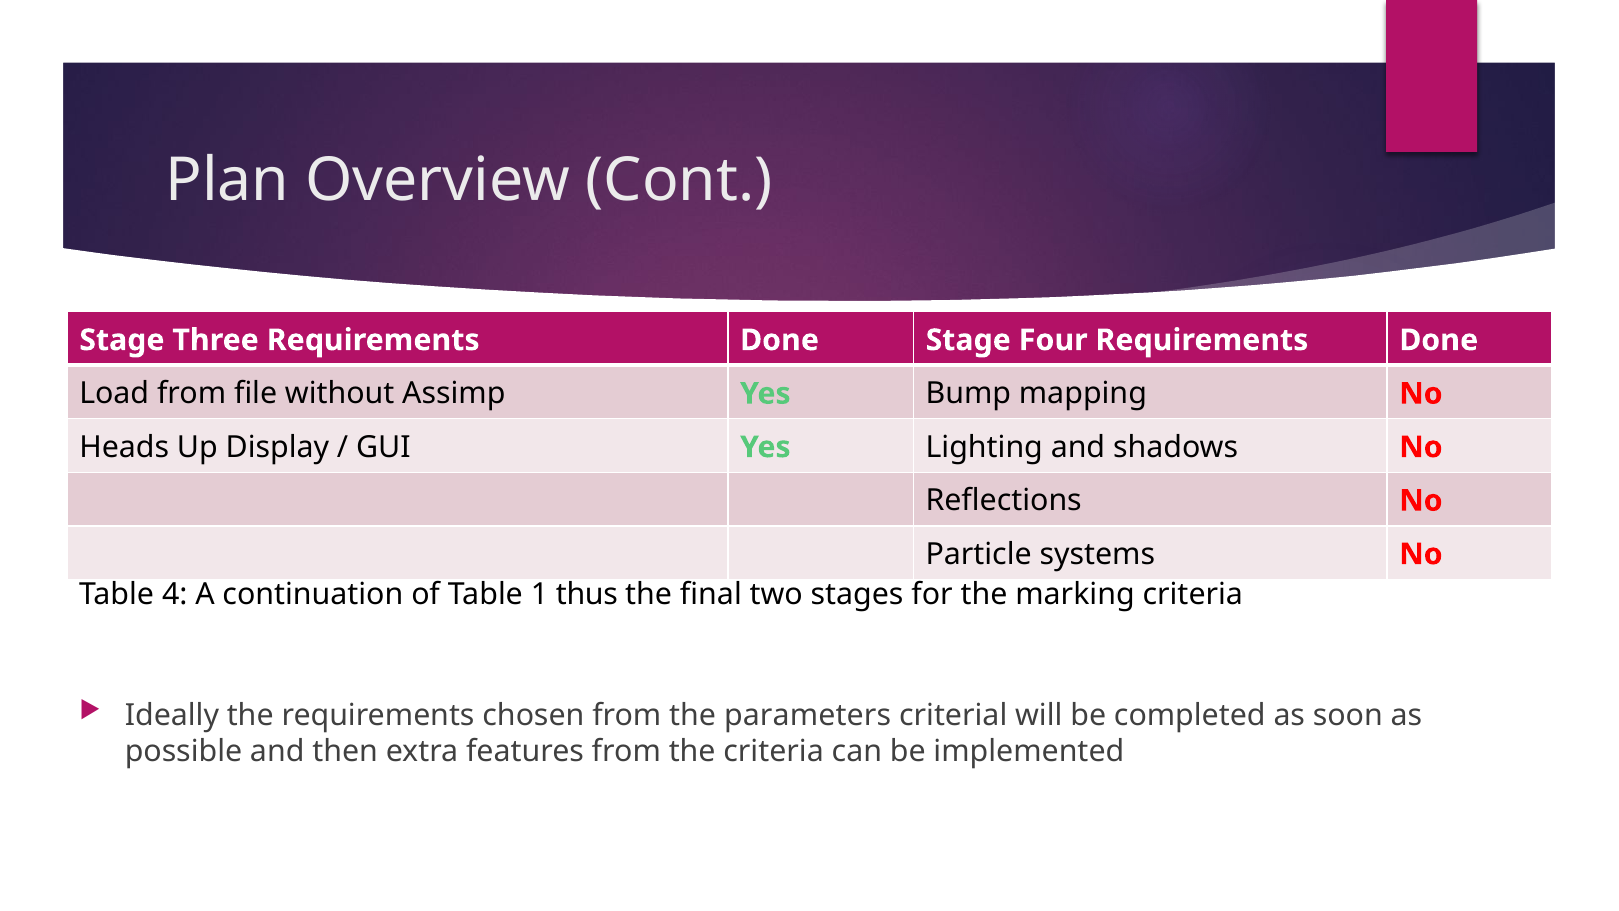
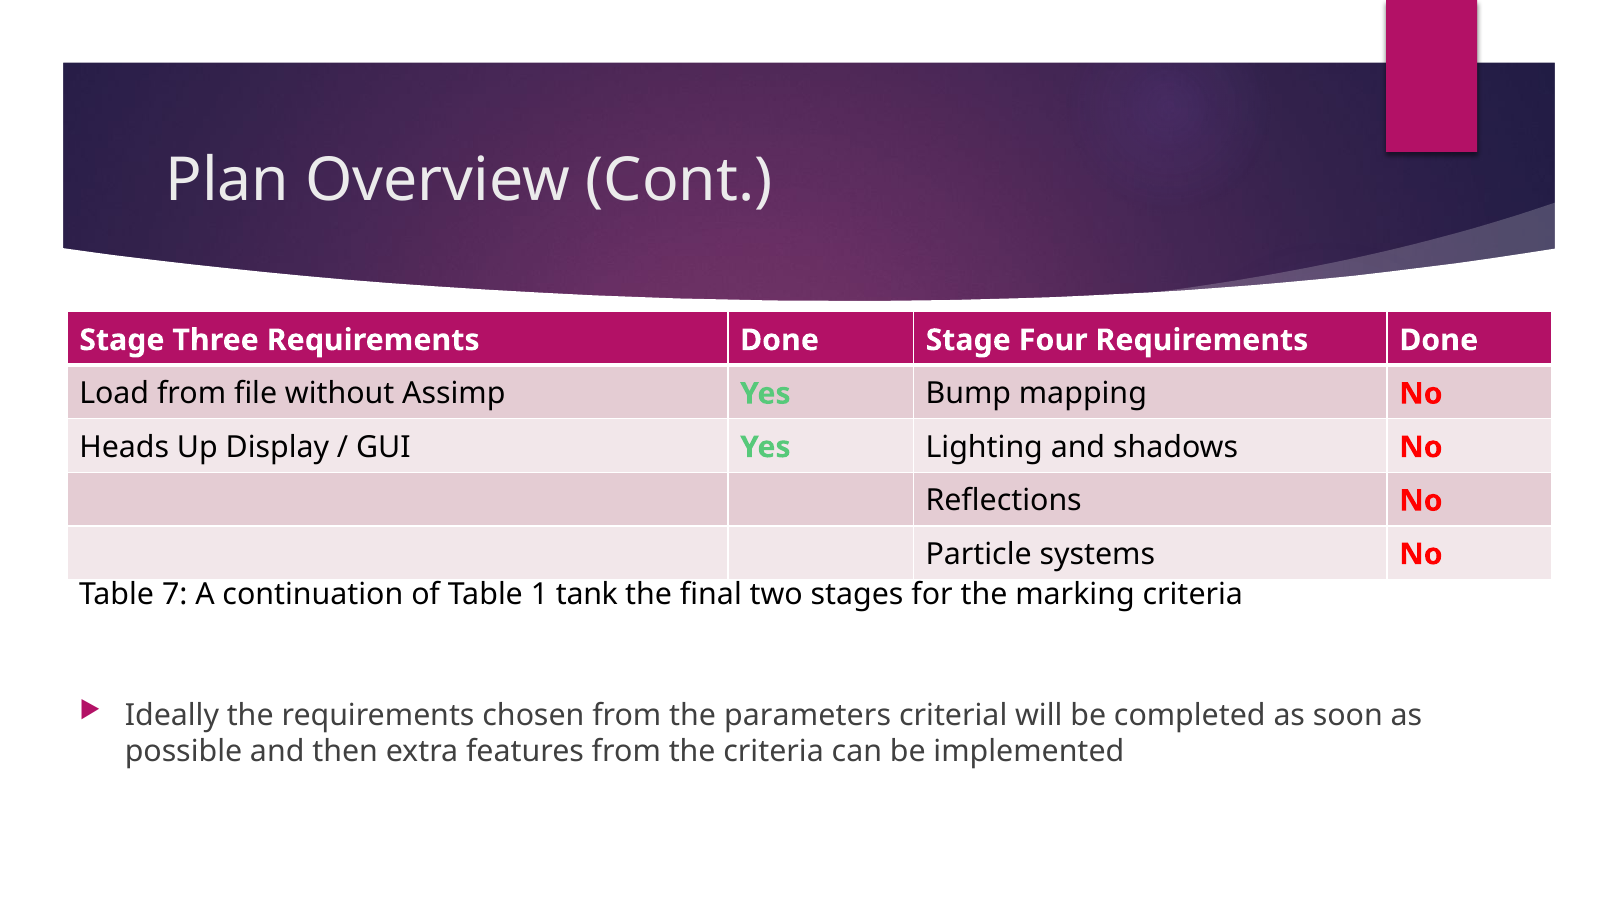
4: 4 -> 7 (175, 594)
thus: thus -> tank (587, 594)
